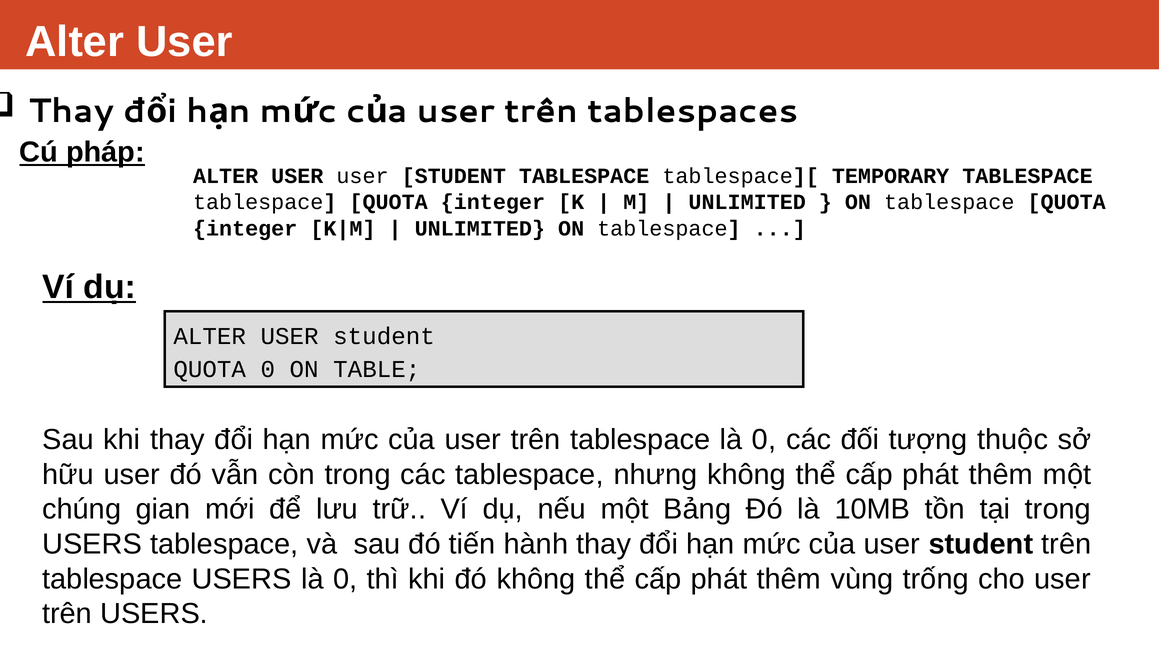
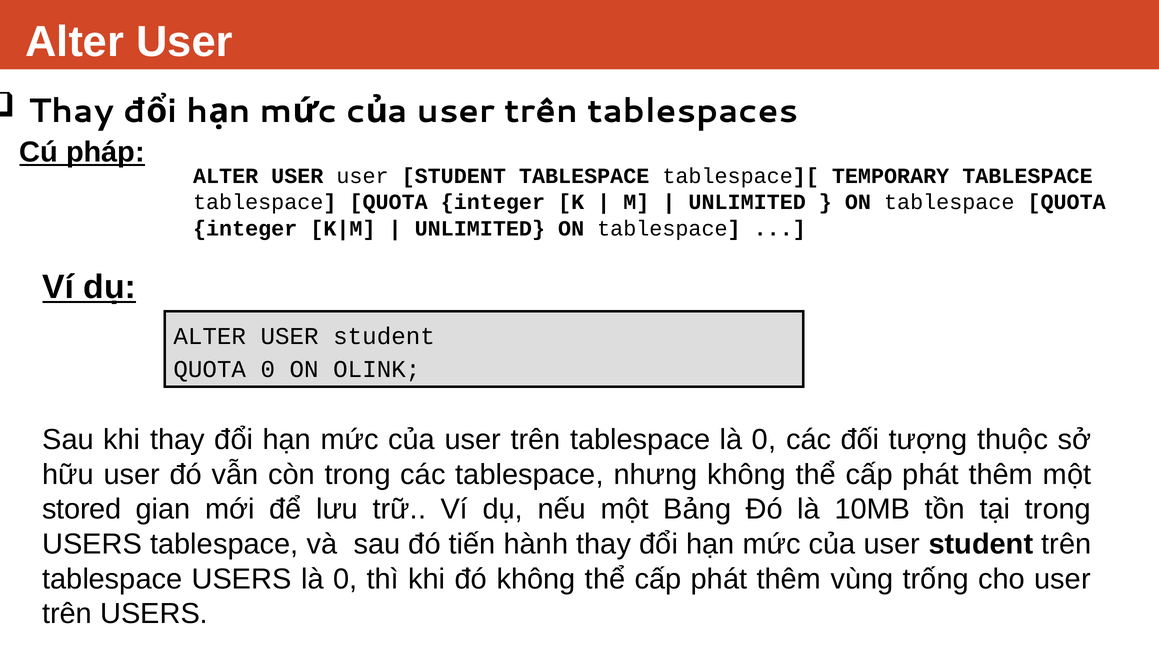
TABLE: TABLE -> OLINK (377, 369)
chúng: chúng -> stored (82, 509)
